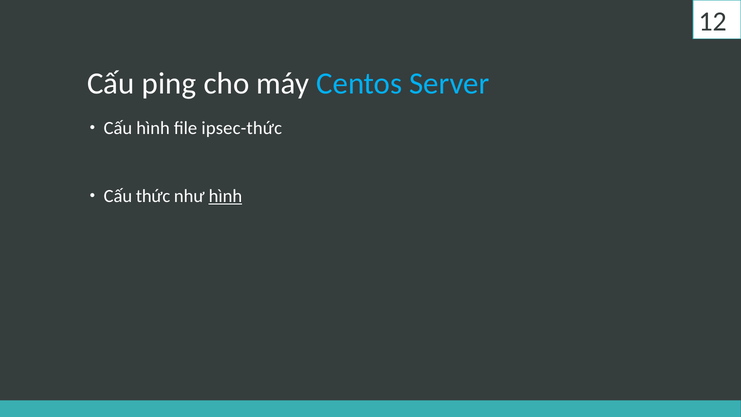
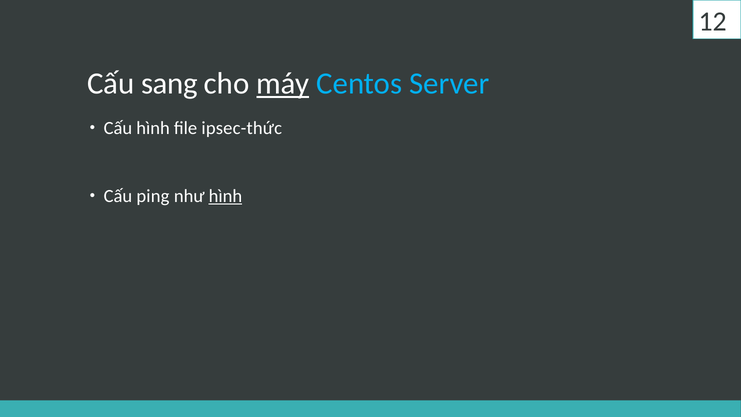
ping: ping -> sang (169, 84)
máy underline: none -> present (283, 84)
thức: thức -> ping (153, 196)
